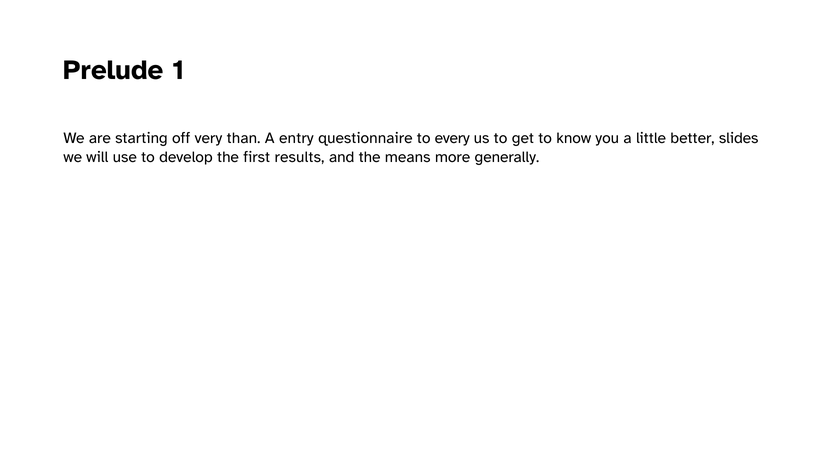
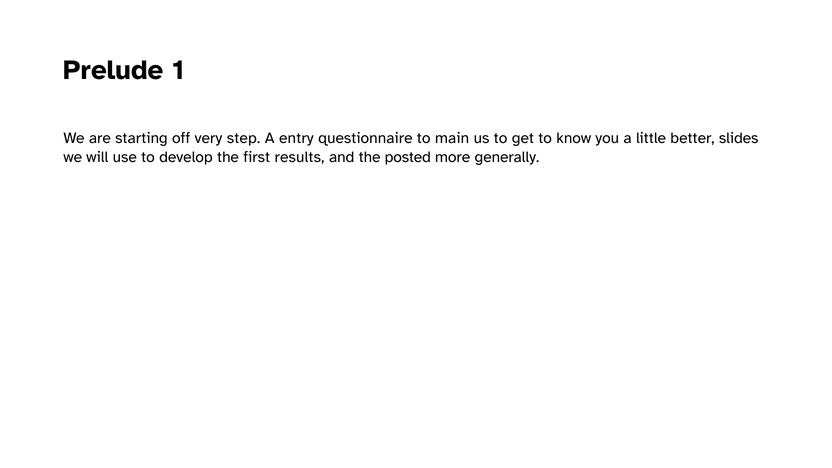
than: than -> step (244, 138)
every: every -> main (452, 138)
means: means -> posted (408, 157)
